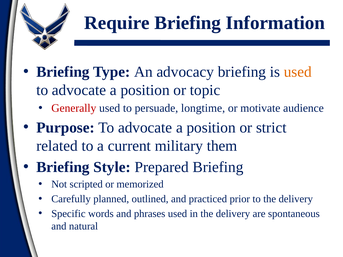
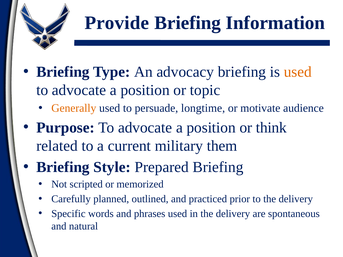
Require: Require -> Provide (117, 23)
Generally colour: red -> orange (74, 108)
strict: strict -> think (271, 128)
